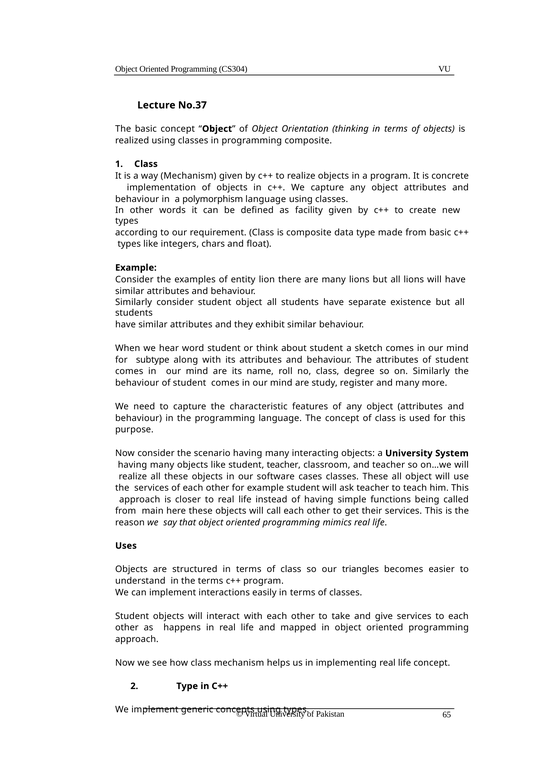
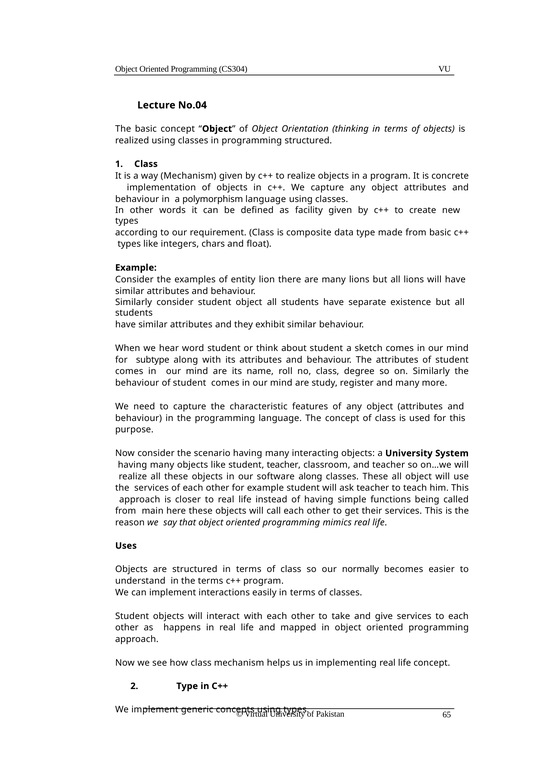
No.37: No.37 -> No.04 (192, 105)
programming composite: composite -> structured (308, 140)
software cases: cases -> along (310, 476)
triangles: triangles -> normally (360, 569)
